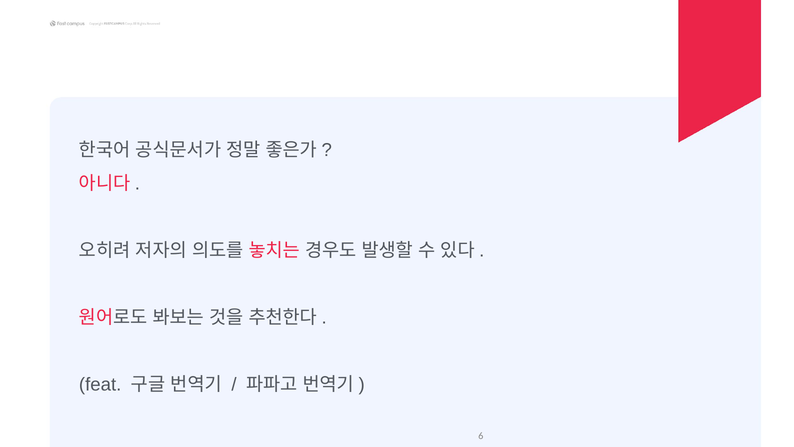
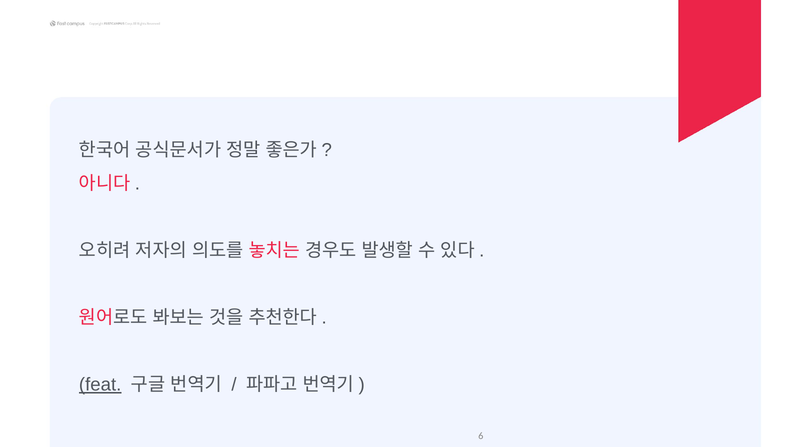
feat underline: none -> present (100, 384)
